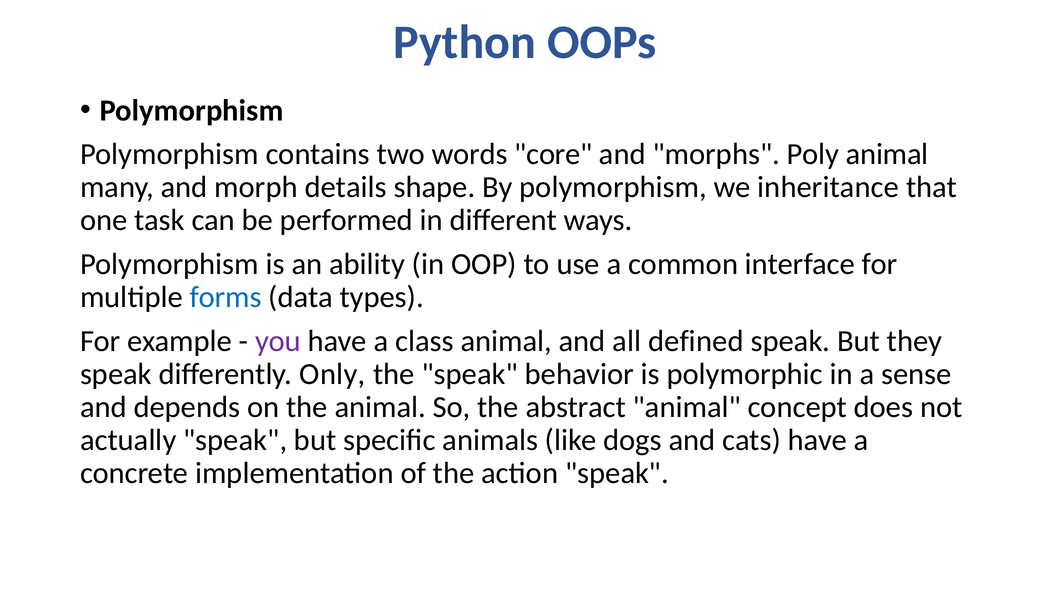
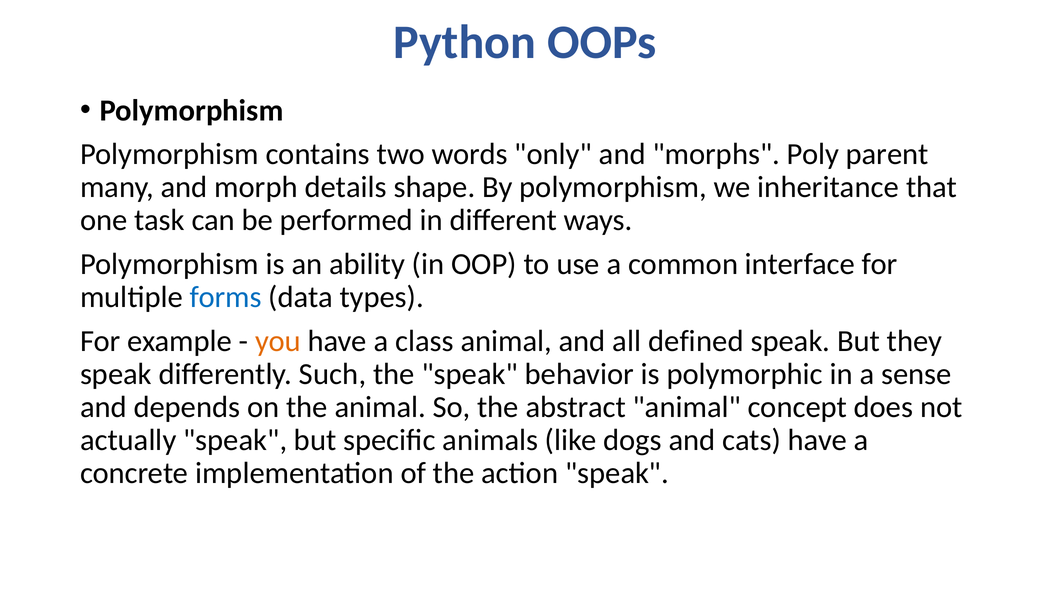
core: core -> only (553, 155)
Poly animal: animal -> parent (887, 155)
you colour: purple -> orange (278, 342)
Only: Only -> Such (333, 375)
